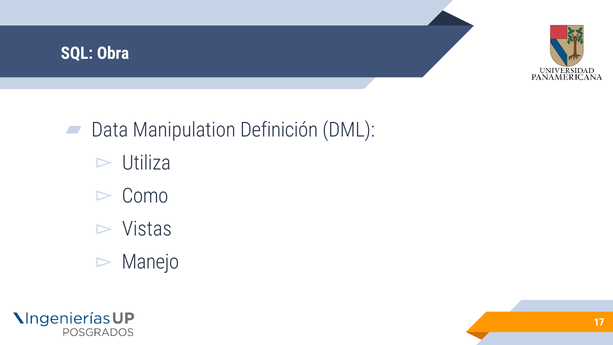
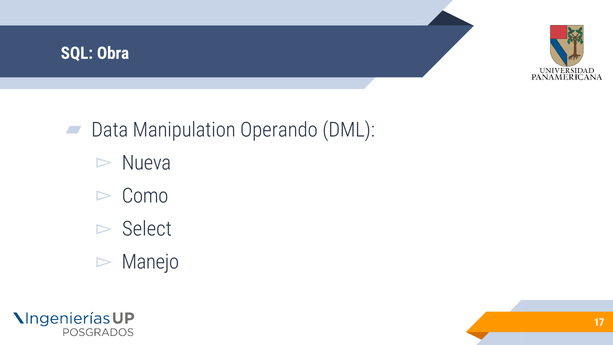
Definición: Definición -> Operando (279, 130)
Utiliza: Utiliza -> Nueva (146, 163)
Vistas: Vistas -> Select (147, 229)
